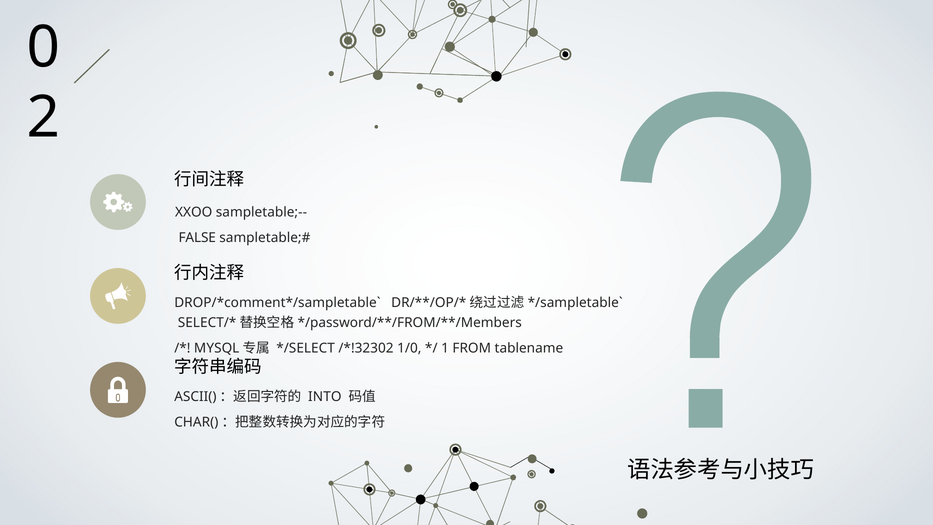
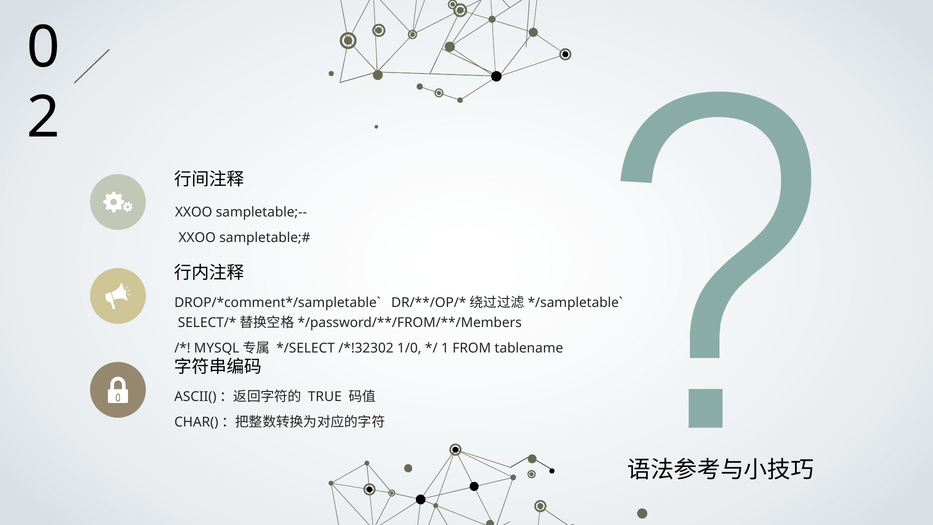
FALSE: FALSE -> XXOO (197, 238)
INTO: INTO -> TRUE (325, 397)
